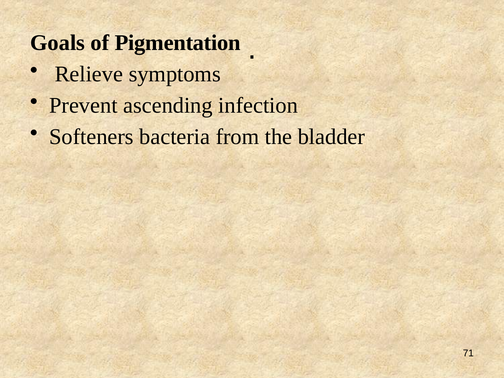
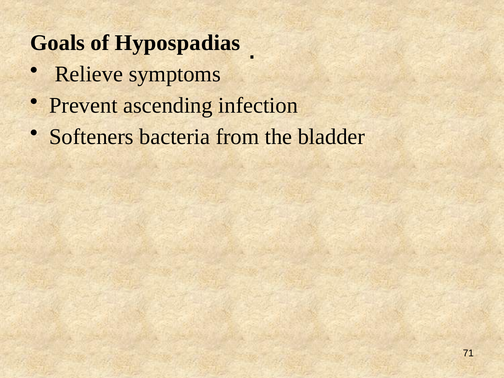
Pigmentation: Pigmentation -> Hypospadias (178, 43)
